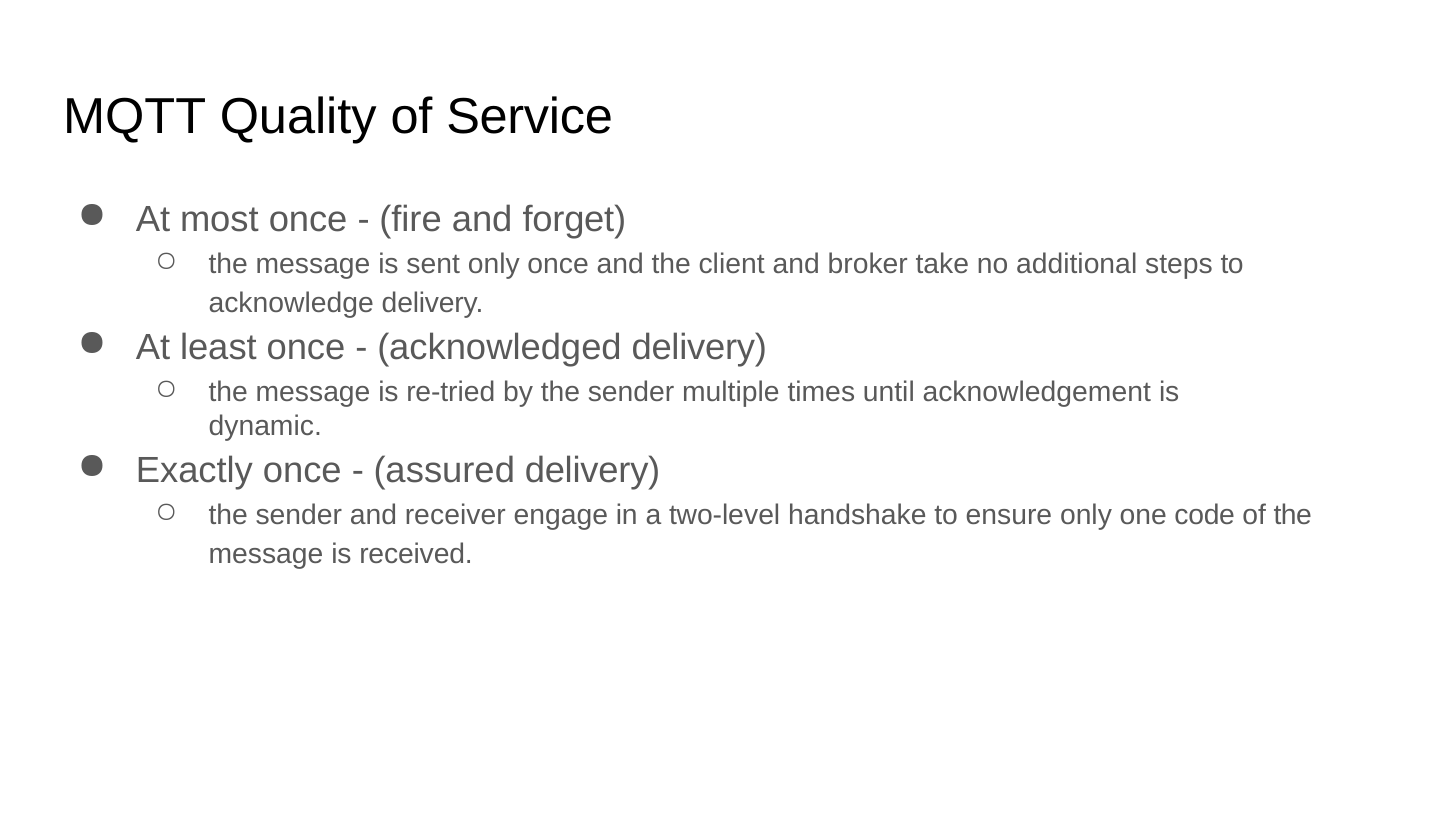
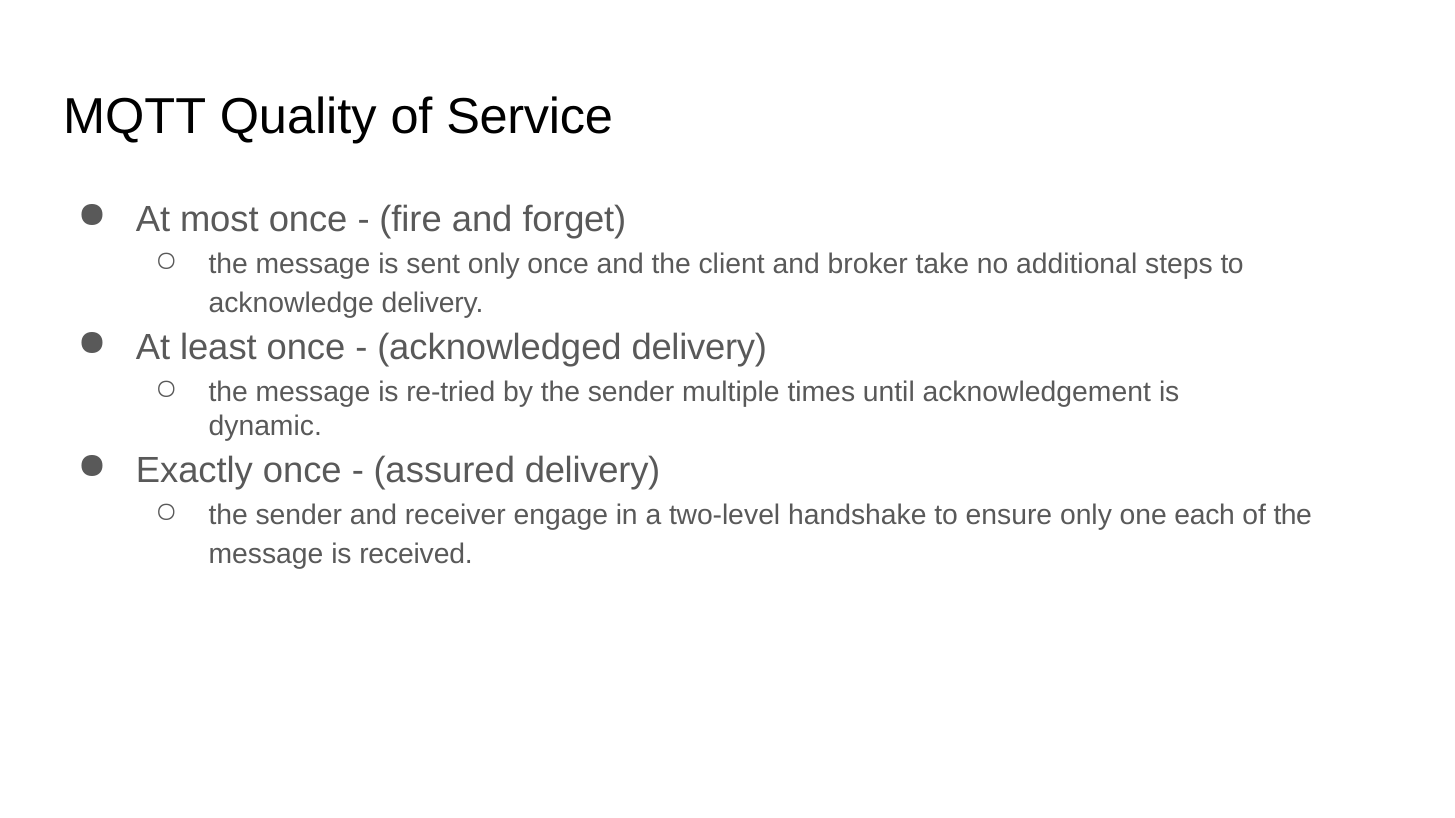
code: code -> each (1205, 516)
